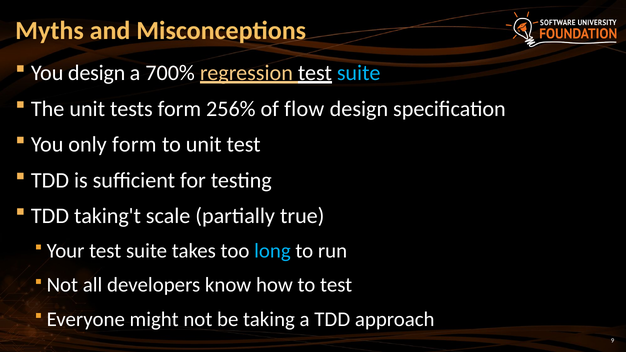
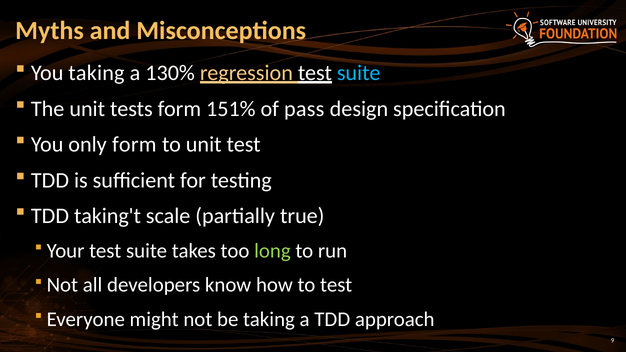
You design: design -> taking (96, 73)
700%: 700% -> 130% (170, 73)
256%: 256% -> 151% (231, 109)
flow: flow -> pass (304, 109)
long colour: light blue -> light green (272, 251)
